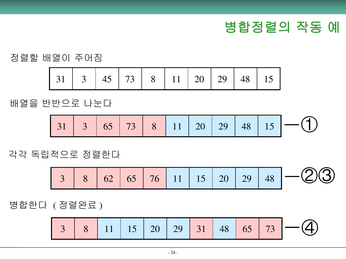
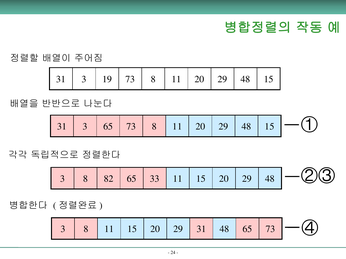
45: 45 -> 19 (107, 79)
62: 62 -> 82 (109, 179)
76: 76 -> 33 (155, 179)
